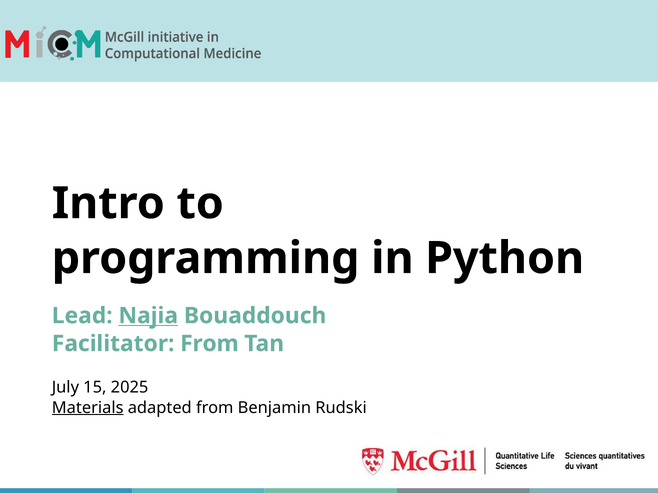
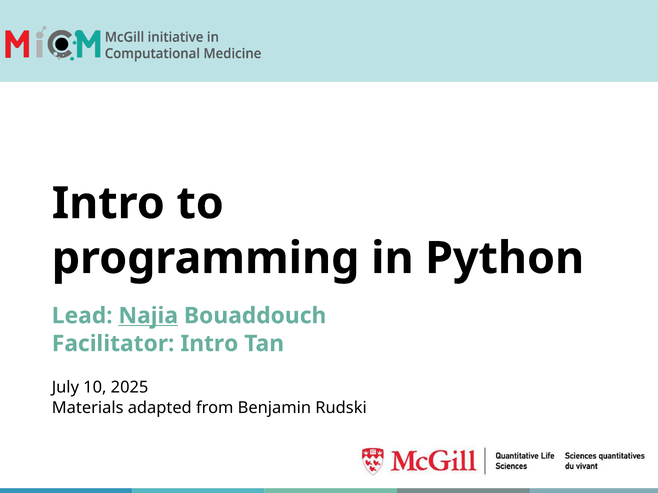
Facilitator From: From -> Intro (209, 344)
15: 15 -> 10 (95, 388)
Materials underline: present -> none (88, 408)
